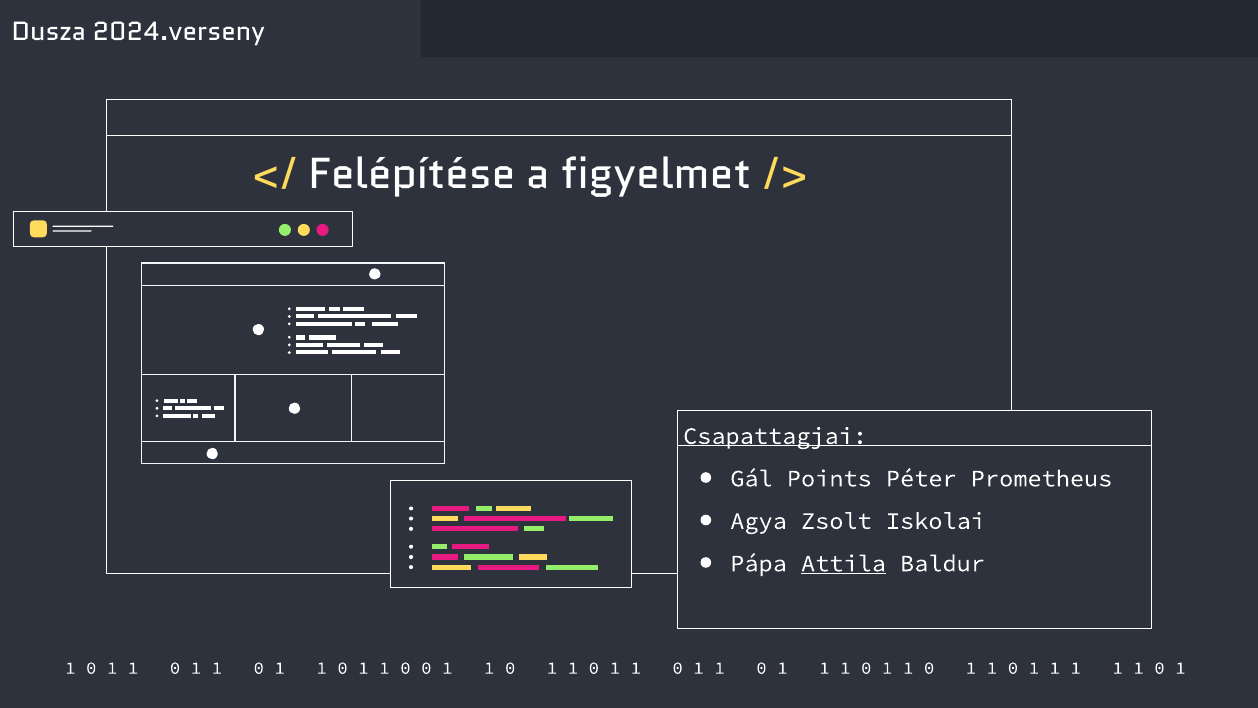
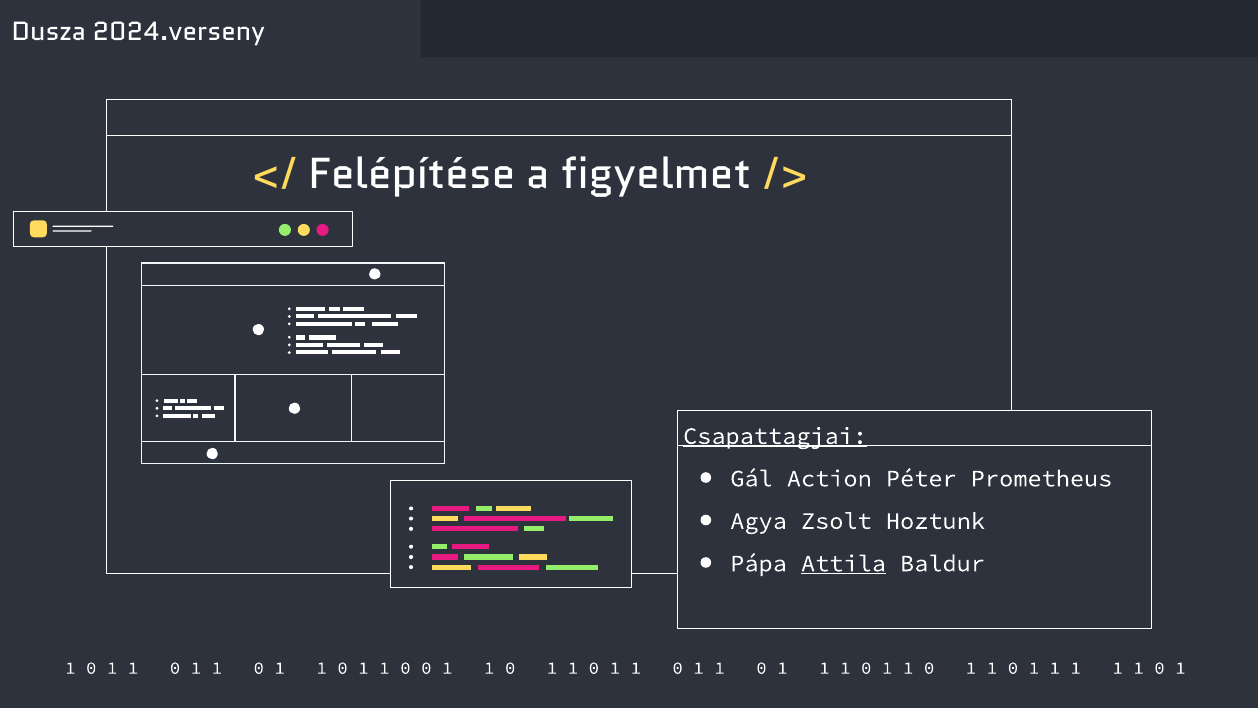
Csapattagjai underline: none -> present (775, 436)
Points: Points -> Action (829, 478)
Iskolai: Iskolai -> Hoztunk (935, 521)
